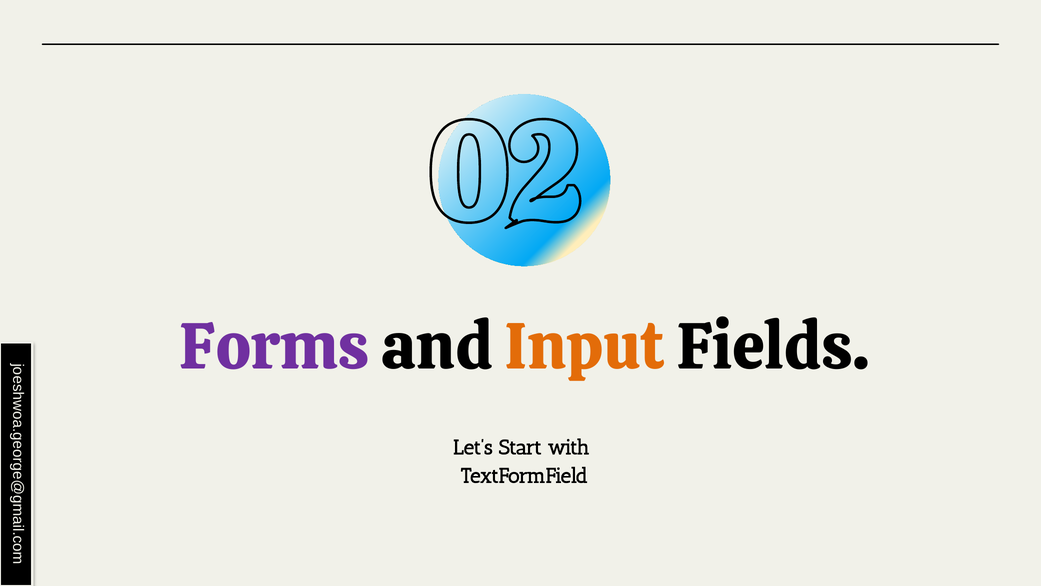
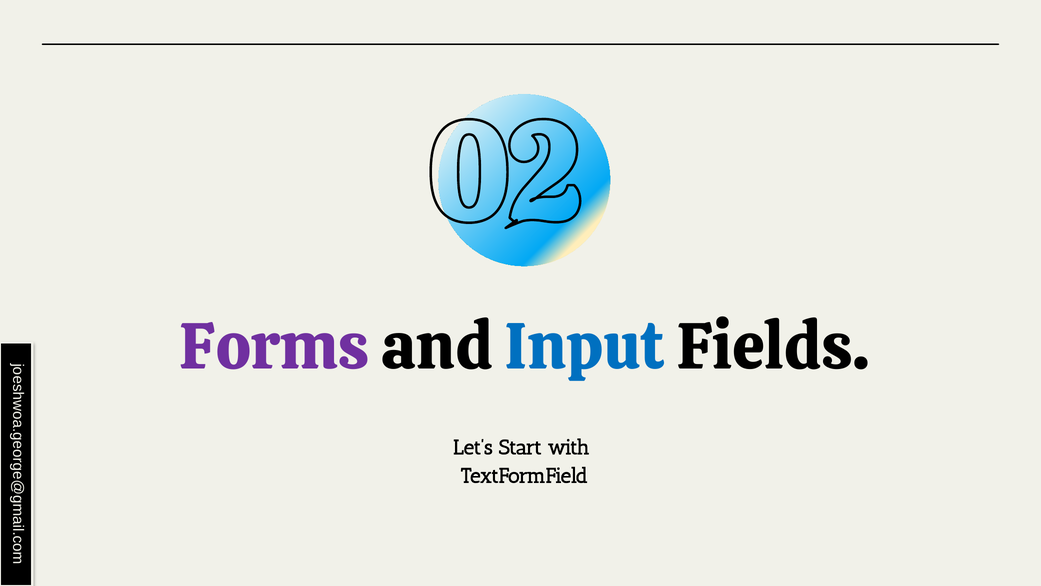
Input colour: orange -> blue (585, 347)
